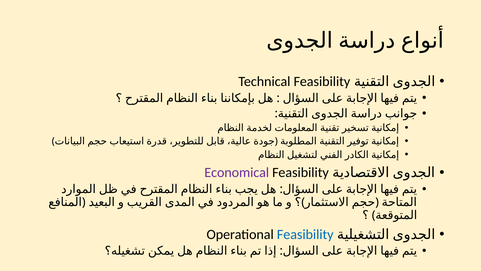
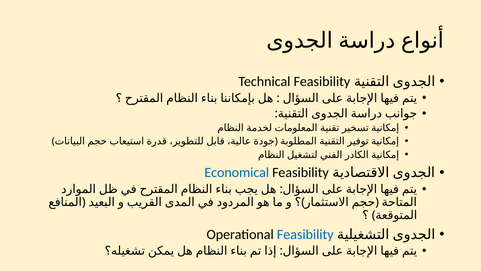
Economical colour: purple -> blue (237, 172)
